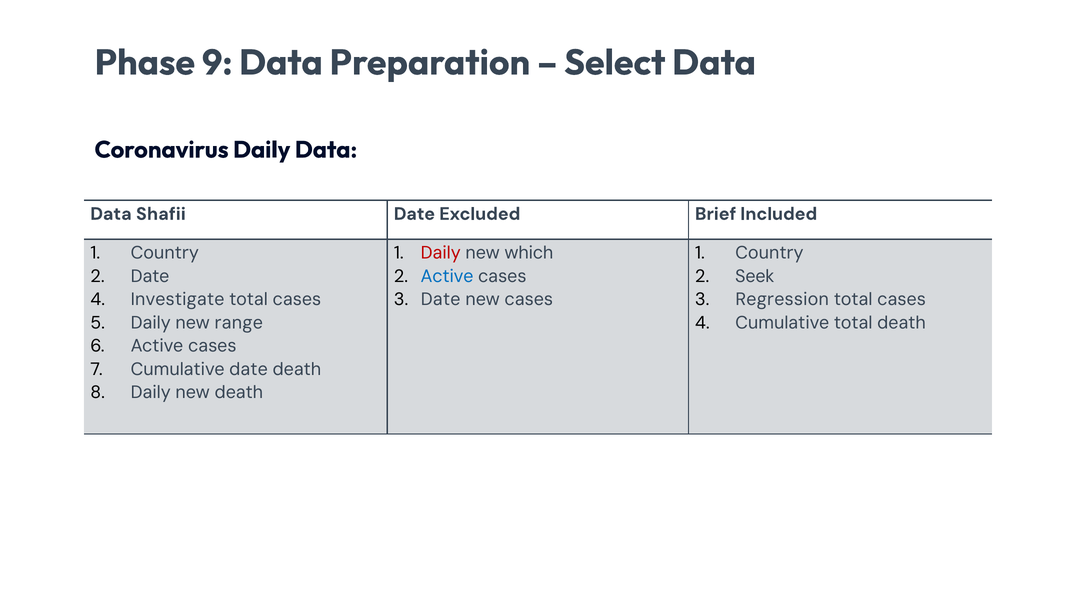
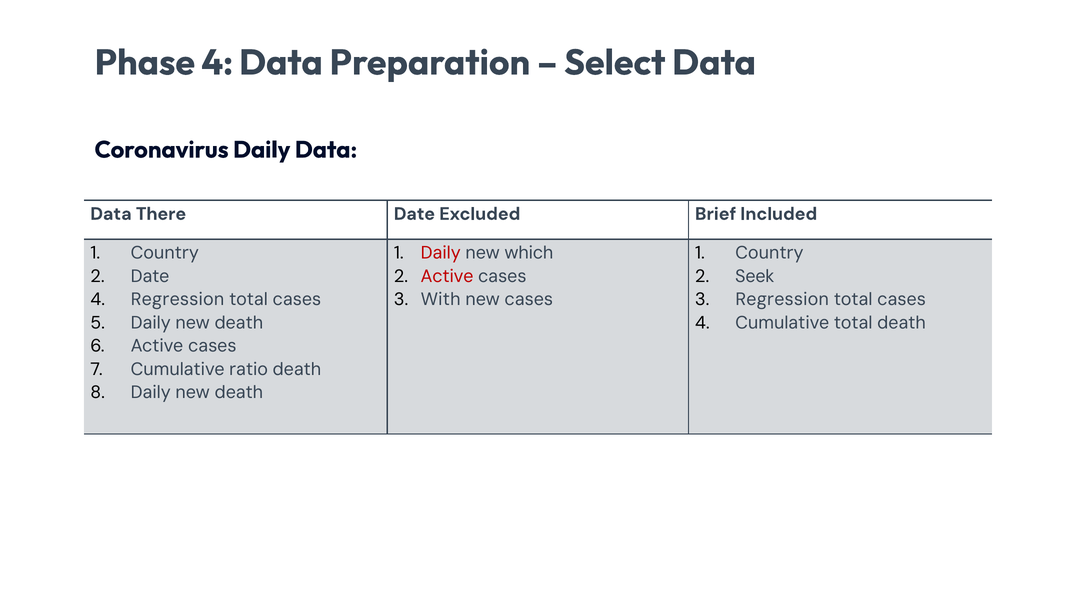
Phase 9: 9 -> 4 (217, 63)
Shafii: Shafii -> There (161, 214)
Active colour: blue -> red (447, 276)
Investigate: Investigate -> Regression (178, 300)
3 Date: Date -> With (441, 300)
range: range -> death (239, 323)
Cumulative date: date -> ratio (249, 369)
